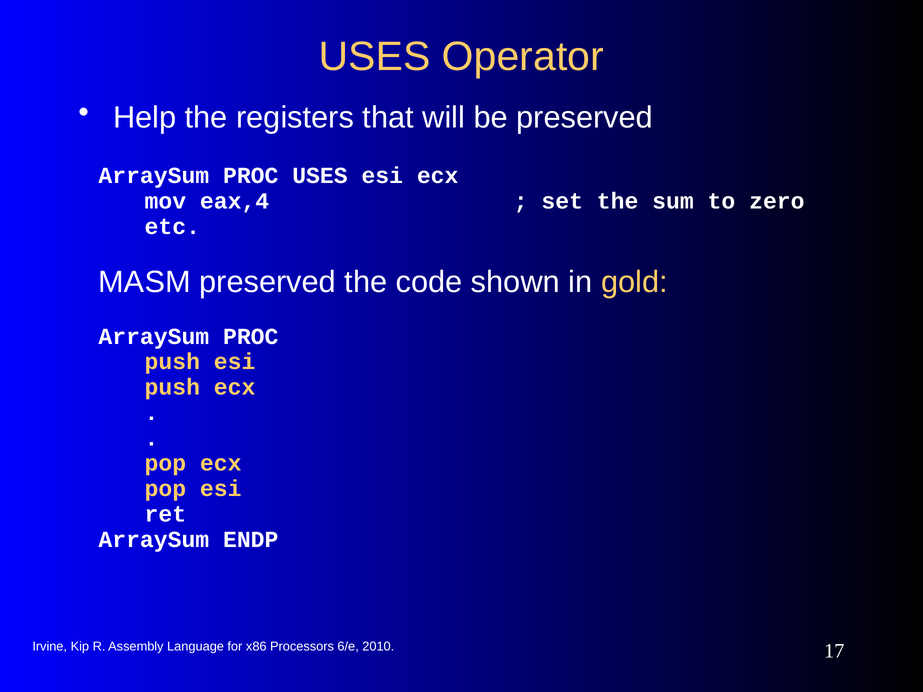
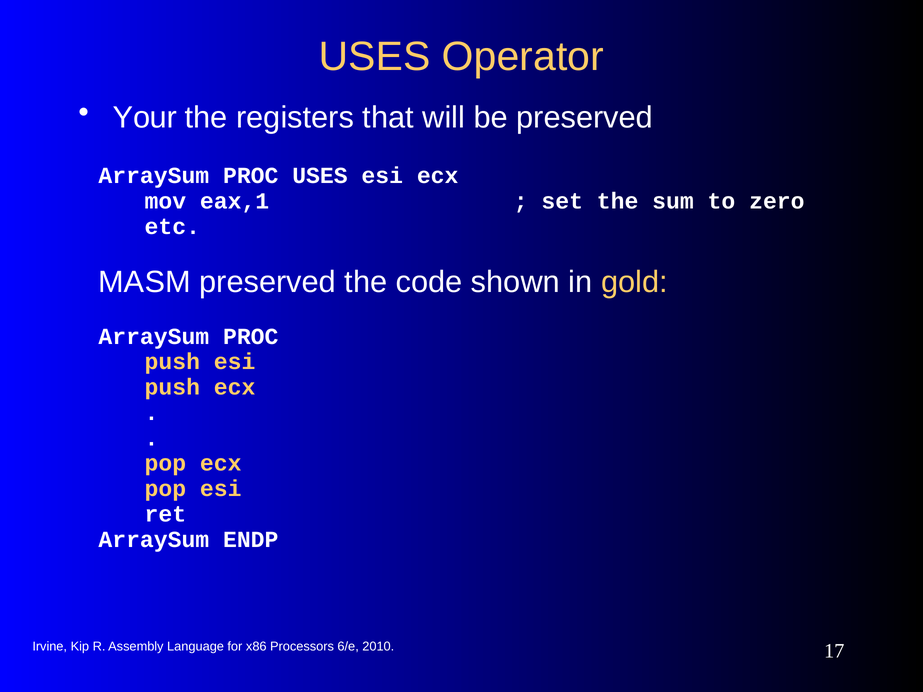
Help: Help -> Your (145, 118)
eax,4: eax,4 -> eax,1 (235, 201)
